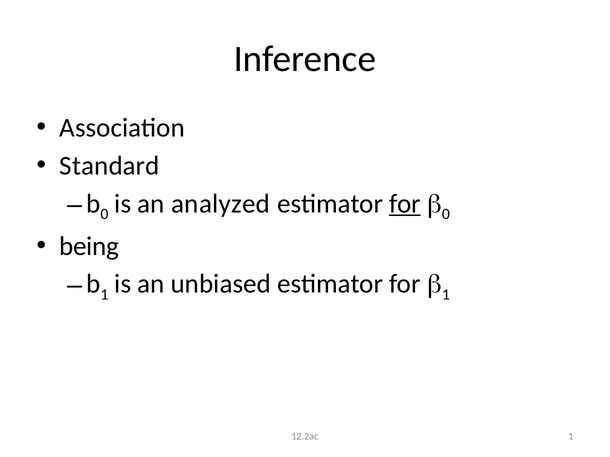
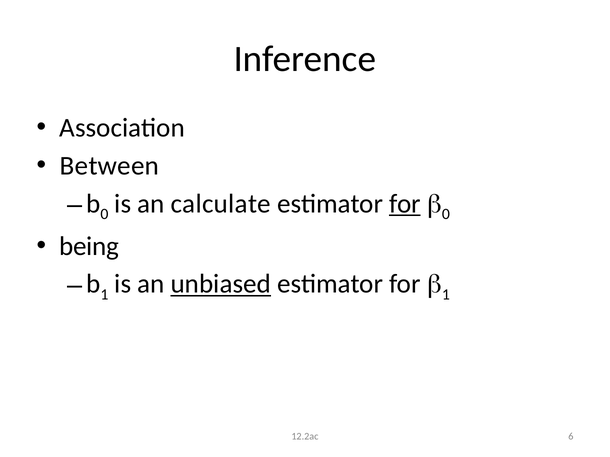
Standard: Standard -> Between (109, 166)
analyzed: analyzed -> calculate (221, 204)
unbiased underline: none -> present (221, 284)
12.2ac 1: 1 -> 6 (571, 437)
